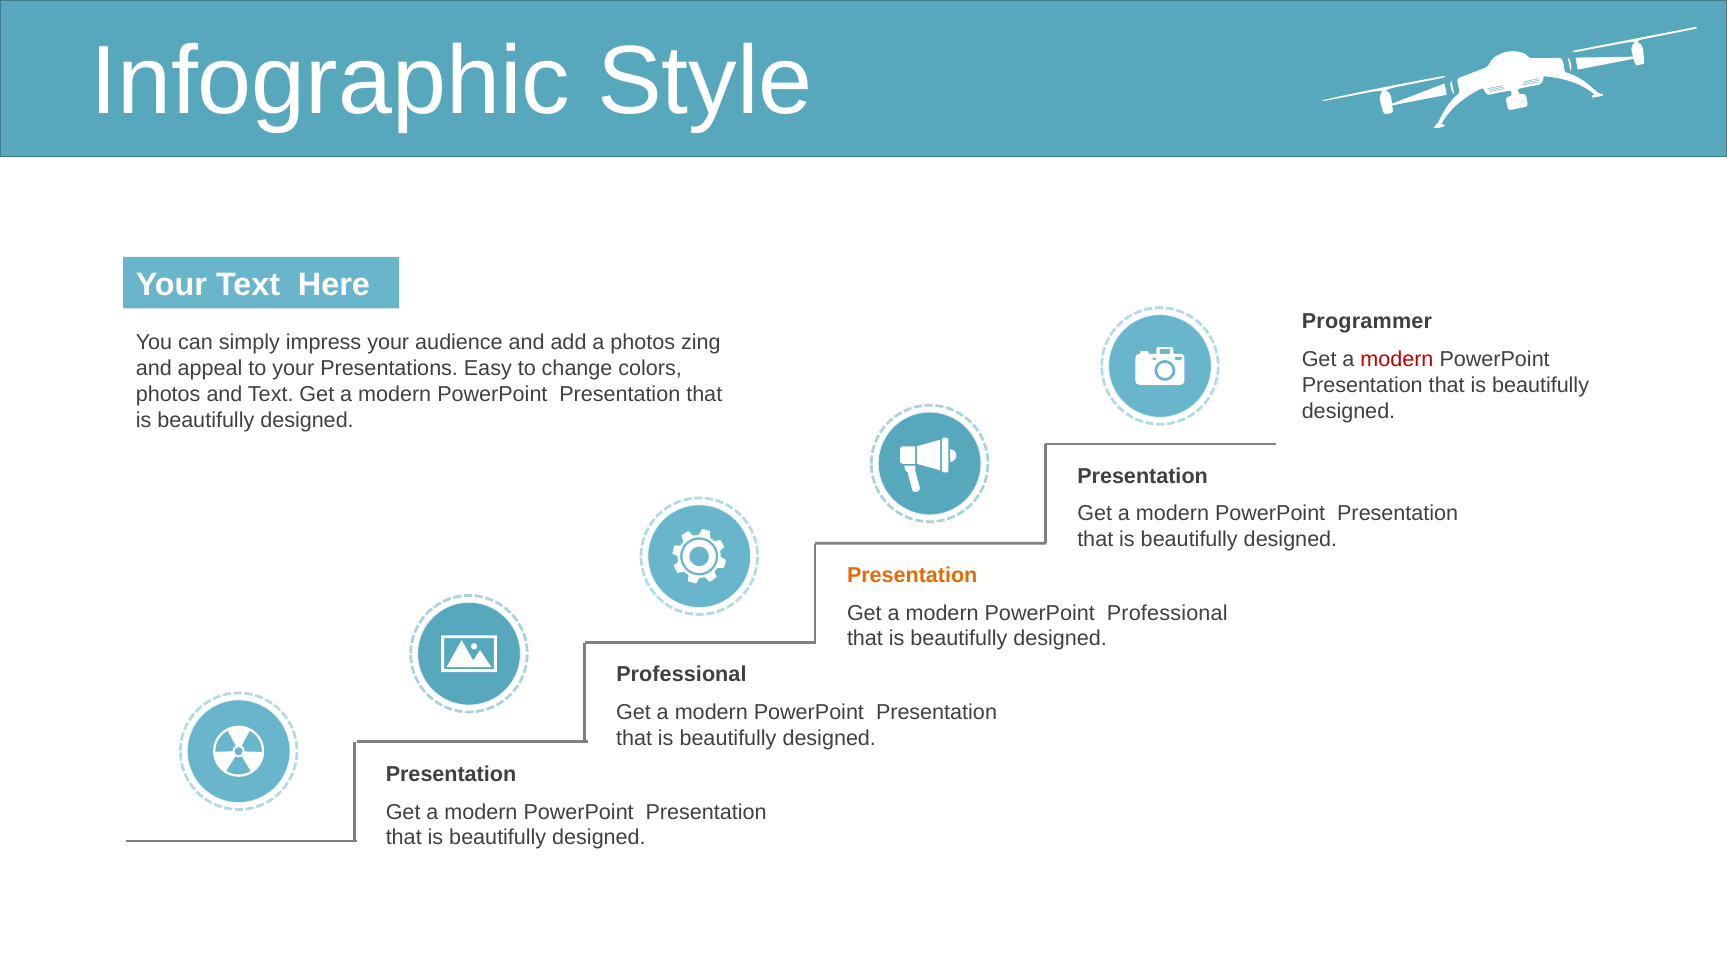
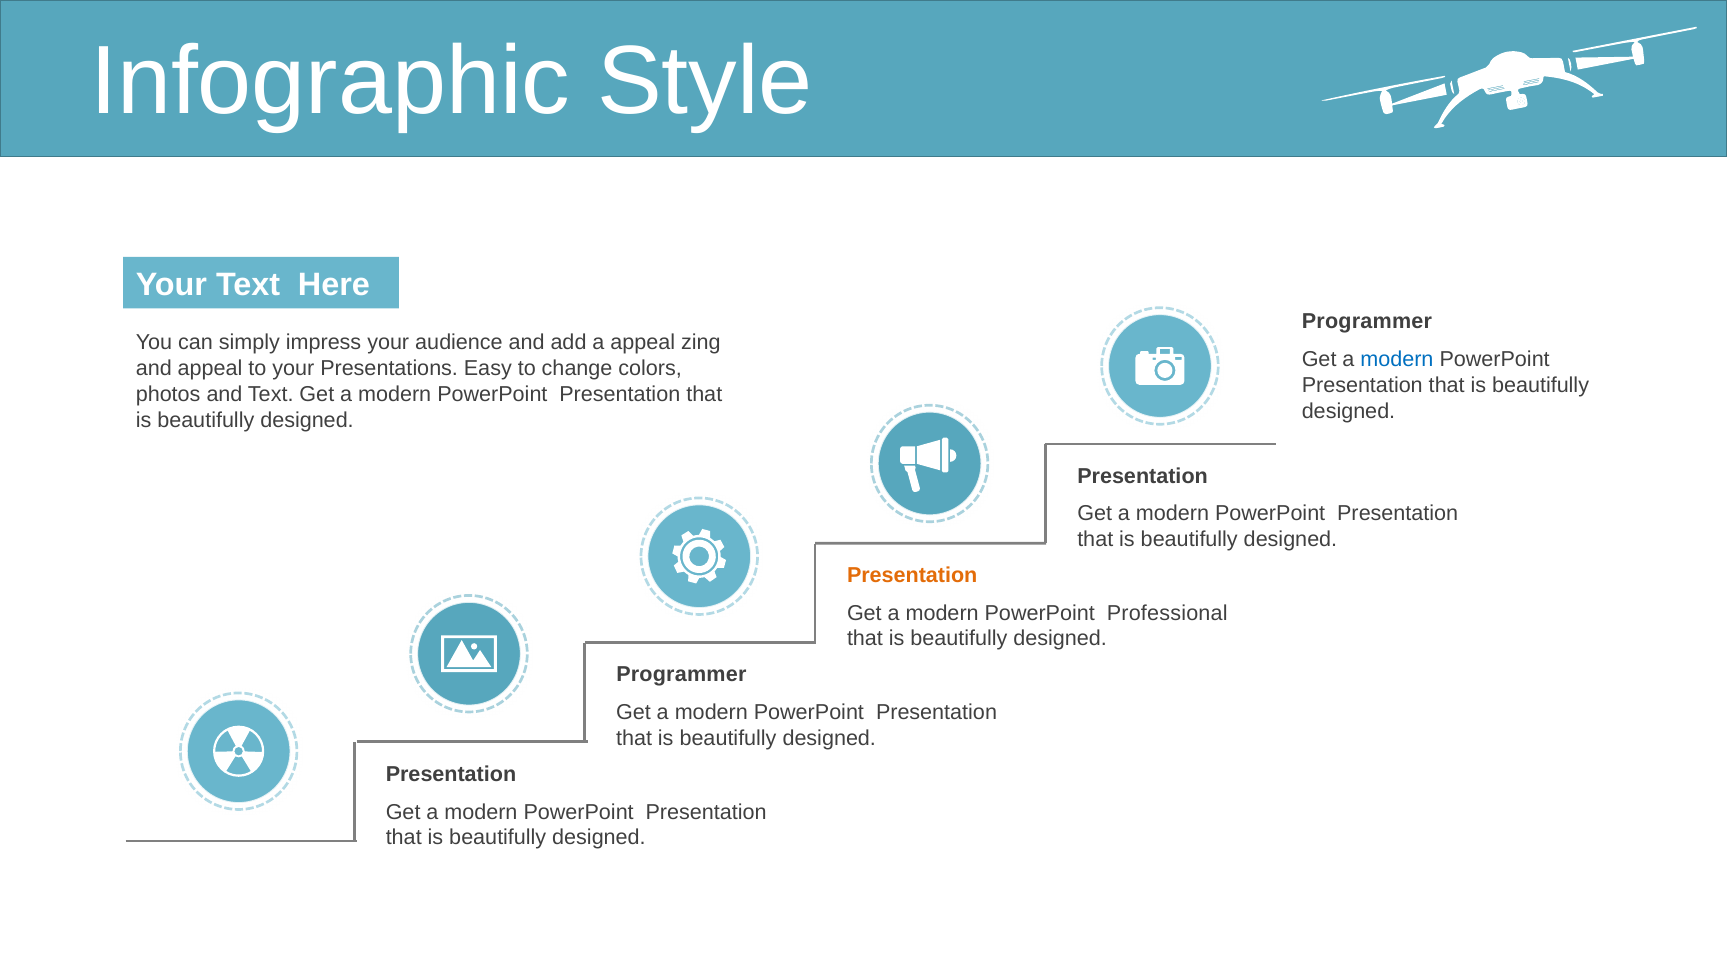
a photos: photos -> appeal (643, 343)
modern colour: red -> blue (1397, 359)
Professional: Professional -> Programmer (681, 675)
